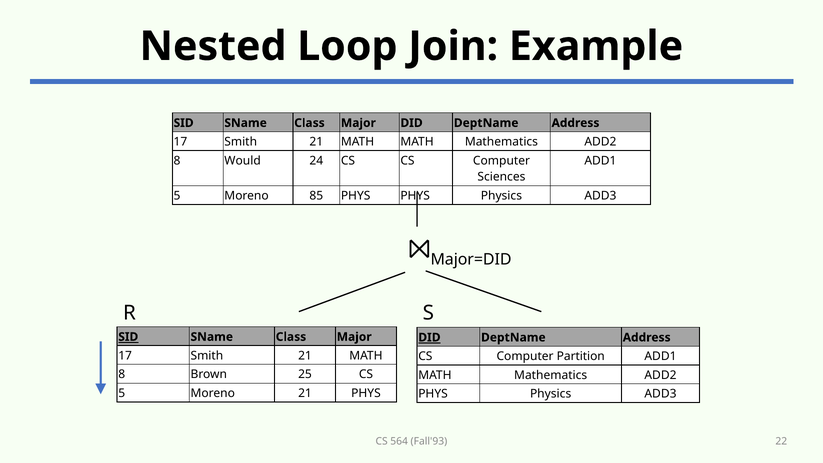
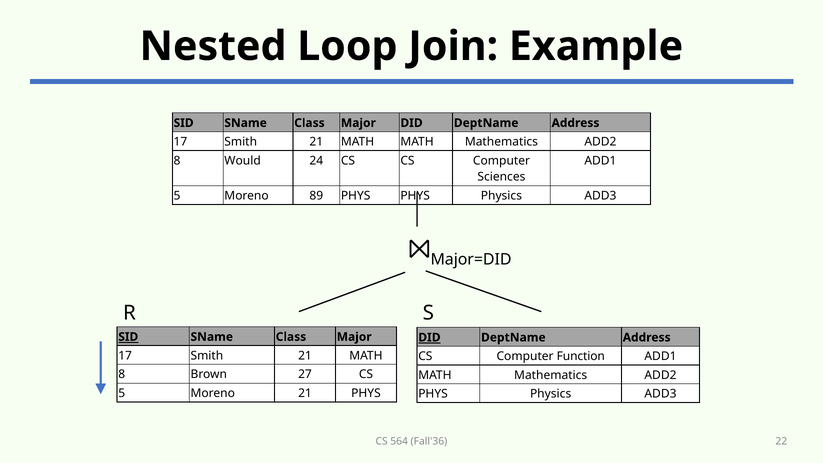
85: 85 -> 89 (316, 196)
Partition: Partition -> Function (581, 356)
25: 25 -> 27 (305, 374)
Fall'93: Fall'93 -> Fall'36 (429, 441)
